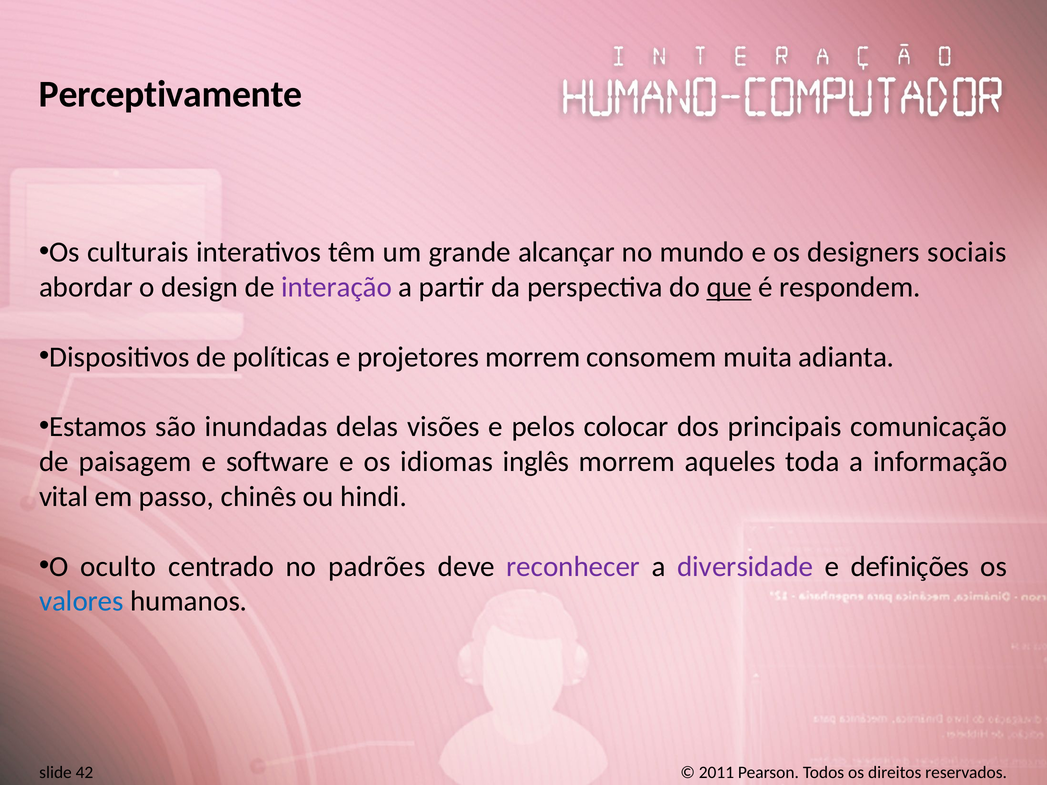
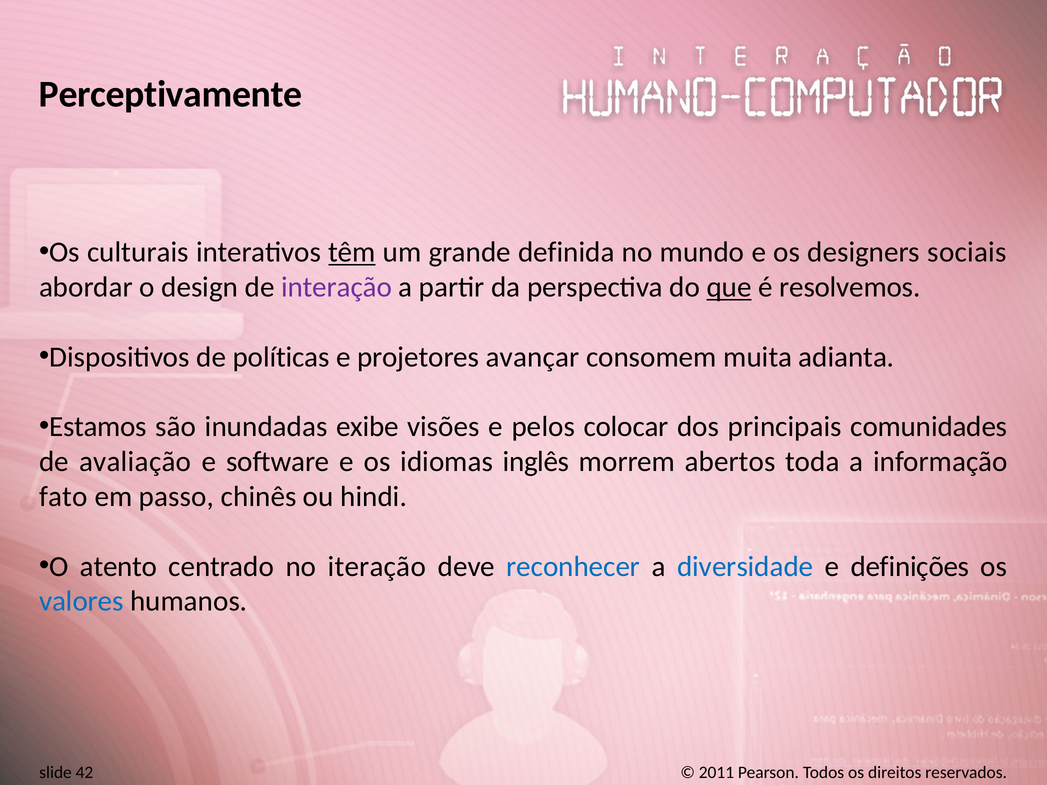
têm underline: none -> present (352, 252)
alcançar: alcançar -> definida (566, 252)
respondem: respondem -> resolvemos (850, 287)
projetores morrem: morrem -> avançar (533, 357)
delas: delas -> exibe (367, 427)
comunicação: comunicação -> comunidades (929, 427)
paisagem: paisagem -> avaliação (135, 462)
aqueles: aqueles -> abertos (730, 462)
vital: vital -> fato (63, 497)
oculto: oculto -> atento (119, 567)
padrões: padrões -> iteração (377, 567)
reconhecer colour: purple -> blue (573, 567)
diversidade colour: purple -> blue (745, 567)
